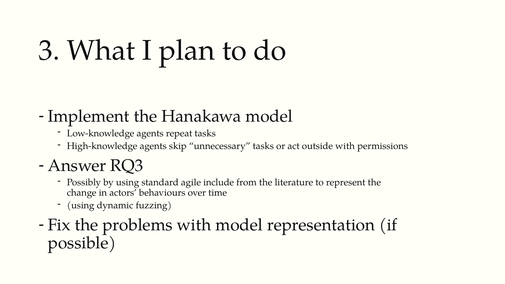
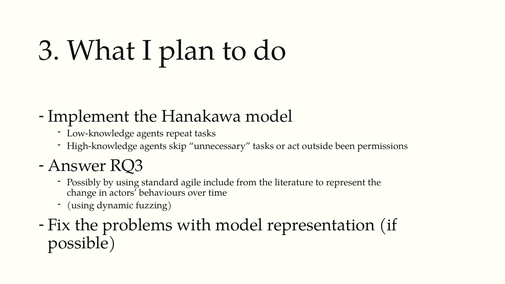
outside with: with -> been (345, 146)
